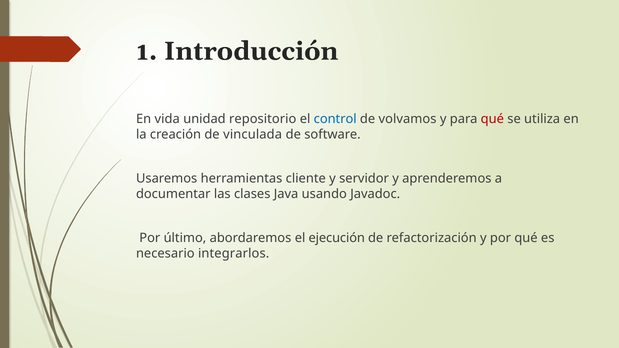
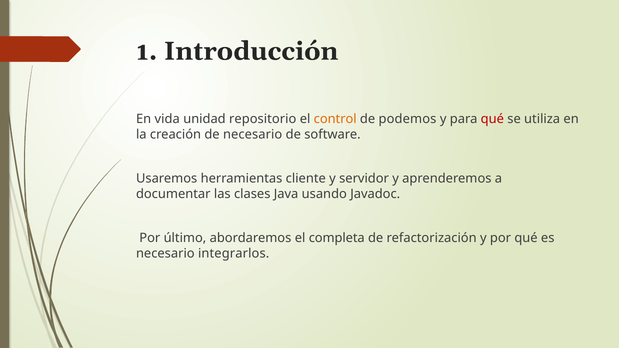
control colour: blue -> orange (335, 119)
volvamos: volvamos -> podemos (407, 119)
de vinculada: vinculada -> necesario (253, 135)
ejecución: ejecución -> completa (337, 238)
